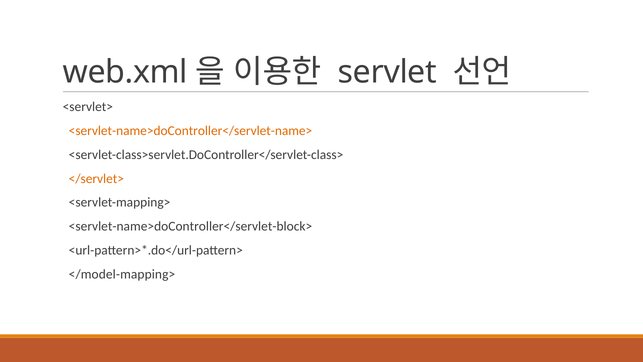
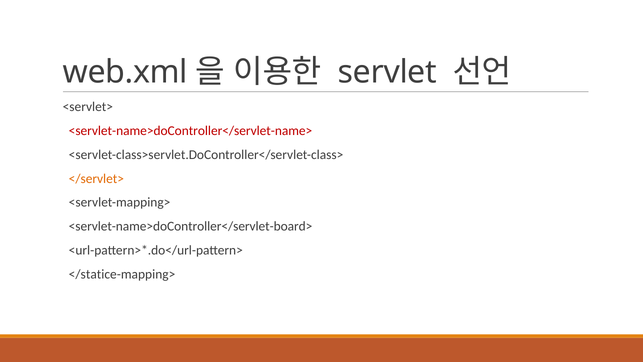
<servlet-name>doController</servlet-name> colour: orange -> red (191, 131)
<servlet-name>doController</servlet-block>: <servlet-name>doController</servlet-block> -> <servlet-name>doController</servlet-board> (191, 226)
</model-mapping>: </model-mapping> -> </statice-mapping> (122, 274)
